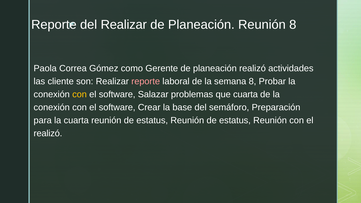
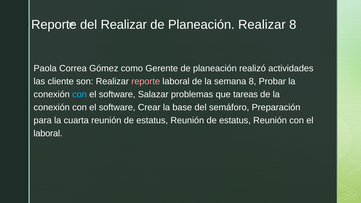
Planeación Reunión: Reunión -> Realizar (262, 25)
con colour: yellow -> light blue (80, 95)
que cuarta: cuarta -> tareas (246, 95)
realizó: realizó -> laboral (48, 133)
